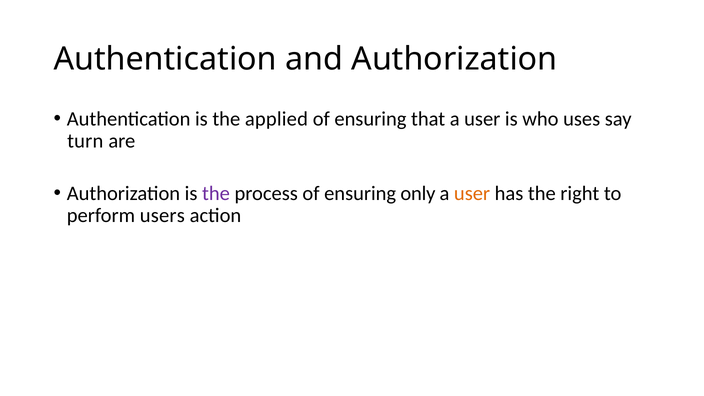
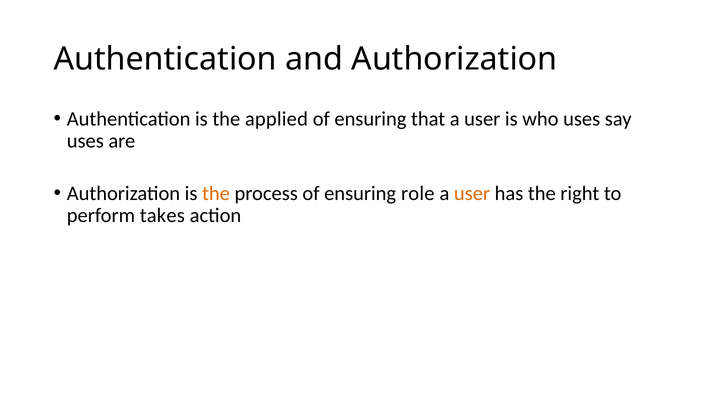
turn: turn -> uses (85, 141)
the colour: purple -> orange (216, 193)
only: only -> role (418, 193)
users: users -> takes (162, 216)
